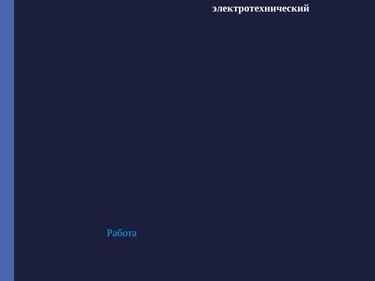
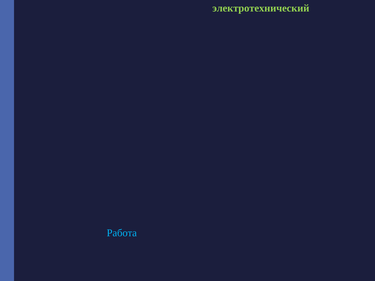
электротехнический colour: white -> light green (261, 8)
